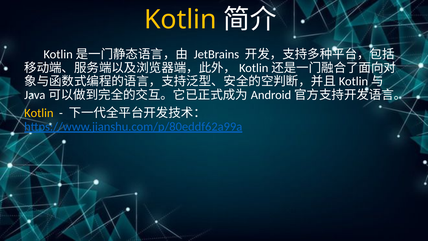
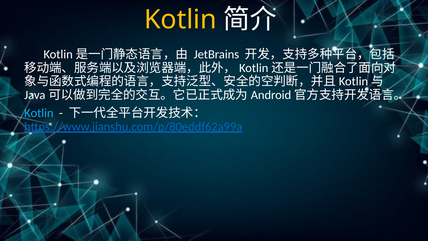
Kotlin colour: yellow -> light blue (39, 113)
